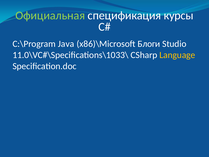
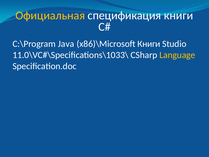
Официальная colour: light green -> yellow (50, 15)
спецификация курсы: курсы -> книги (179, 15)
x86)\Microsoft Блоги: Блоги -> Книги (149, 44)
